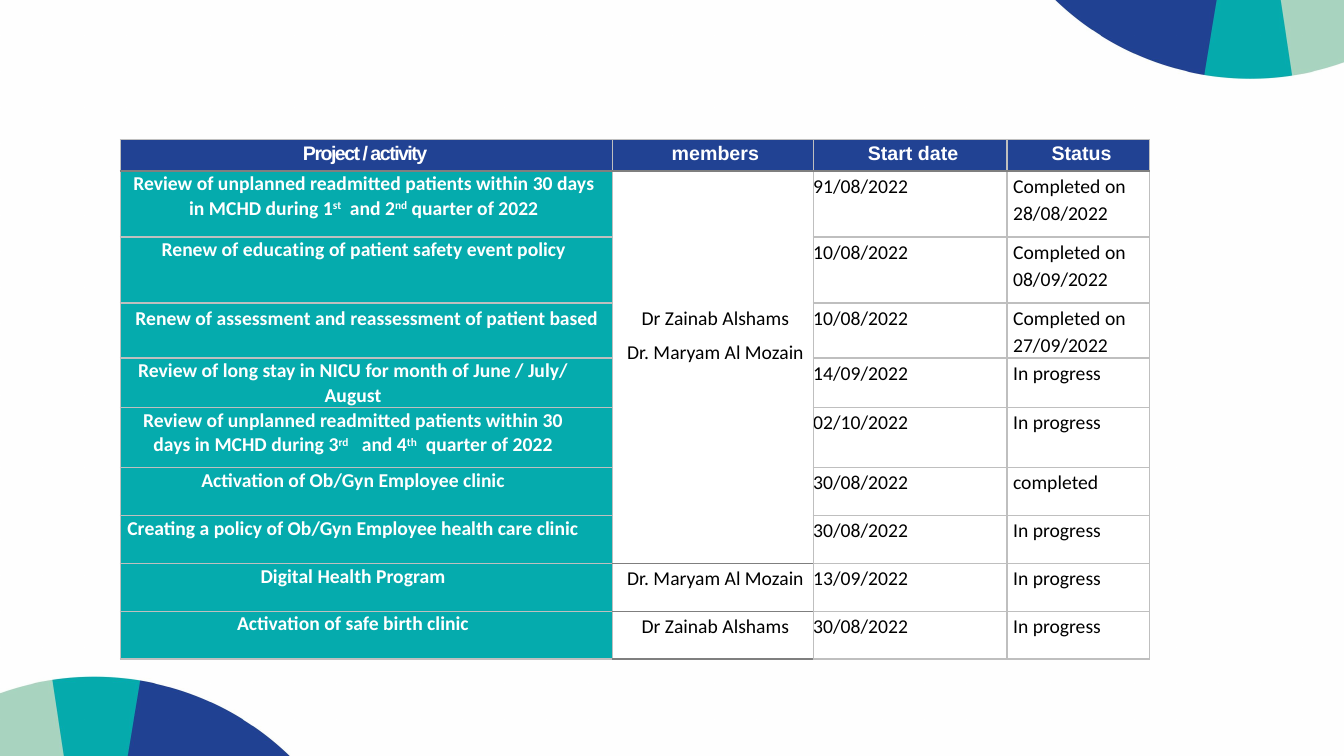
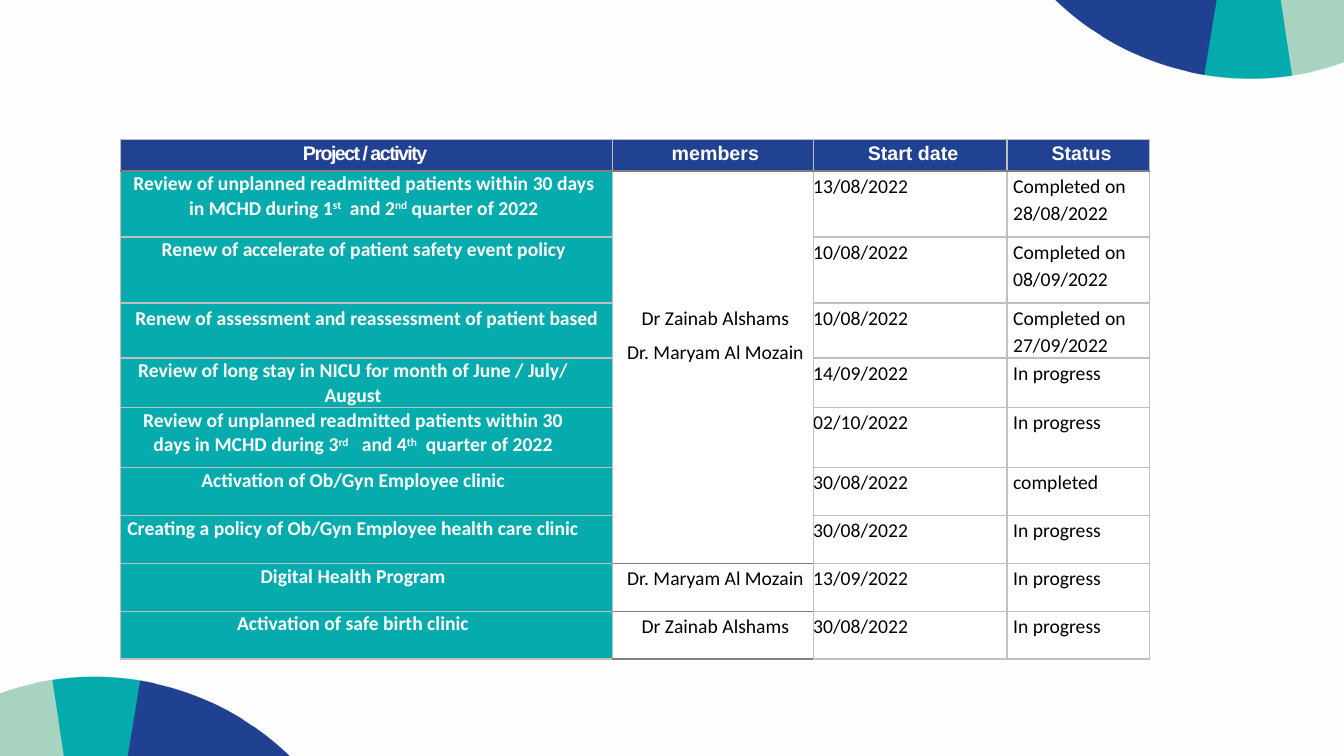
91/08/2022: 91/08/2022 -> 13/08/2022 (861, 187)
educating: educating -> accelerate (284, 250)
